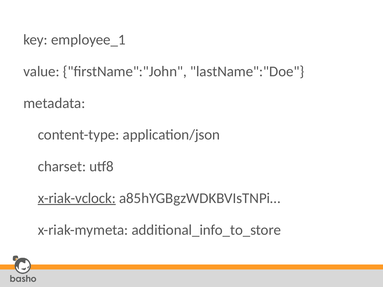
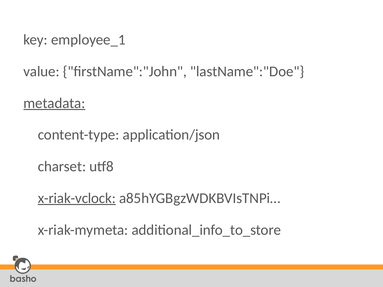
metadata underline: none -> present (54, 103)
